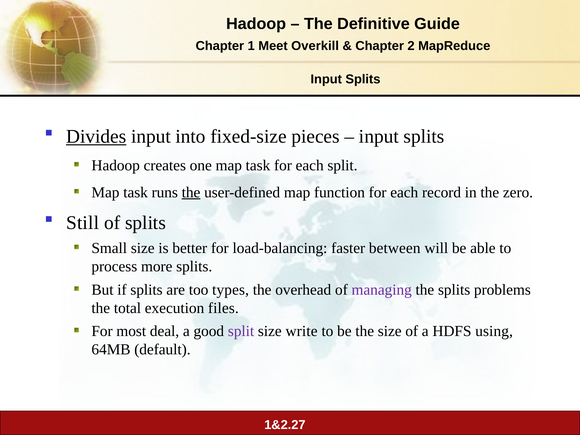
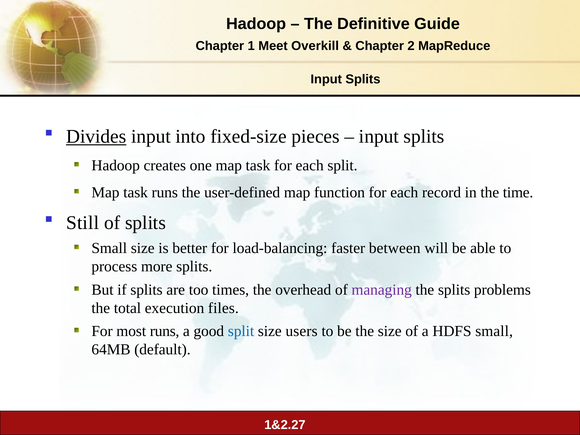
the underline: present -> none (191, 192)
zero: zero -> time (518, 192)
types: types -> times (231, 290)
most deal: deal -> runs (165, 331)
split colour: purple -> blue (241, 331)
write: write -> users (302, 331)
HDFS using: using -> small (494, 331)
